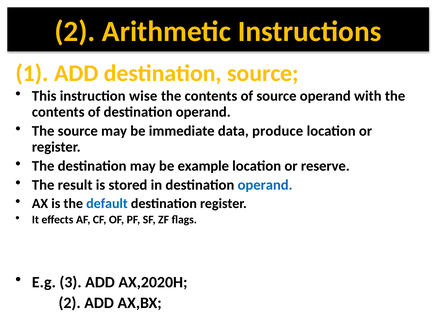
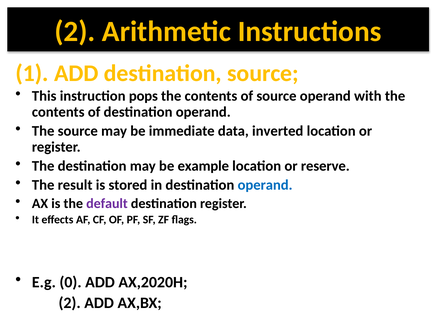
wise: wise -> pops (143, 96)
produce: produce -> inverted (278, 131)
default colour: blue -> purple (107, 204)
3: 3 -> 0 (71, 282)
